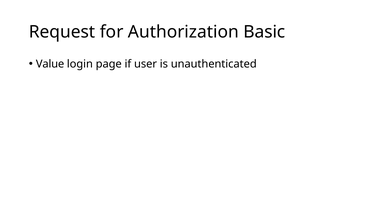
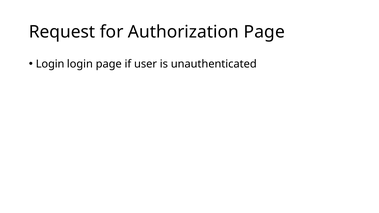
Authorization Basic: Basic -> Page (264, 32)
Value: Value -> Login (50, 64)
